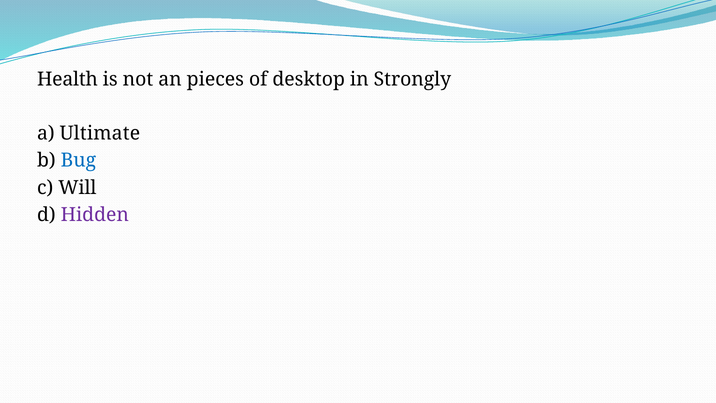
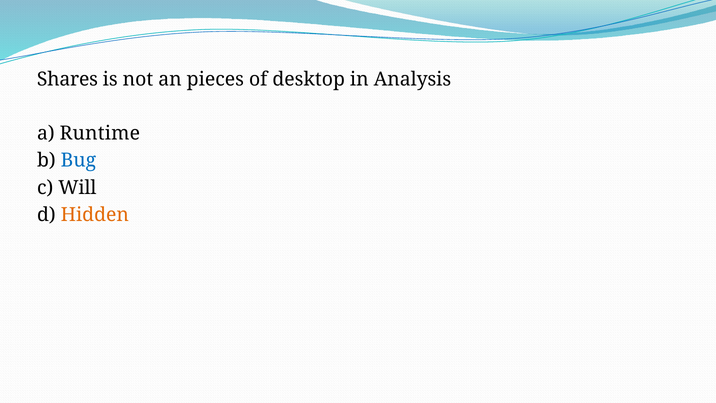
Health: Health -> Shares (67, 79)
Strongly: Strongly -> Analysis (412, 79)
Ultimate: Ultimate -> Runtime (100, 133)
Hidden colour: purple -> orange (95, 215)
